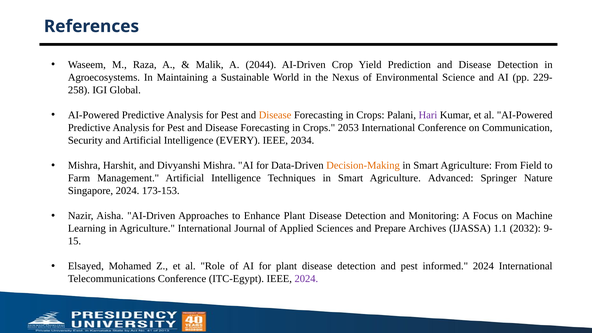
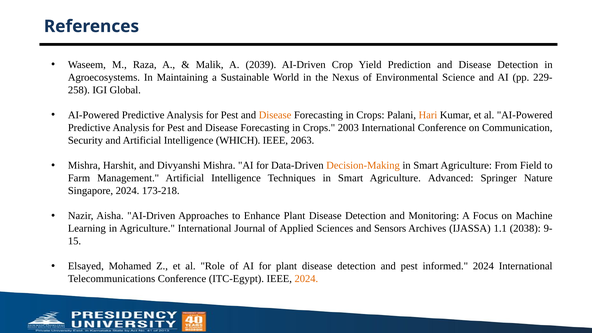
2044: 2044 -> 2039 (261, 65)
Hari colour: purple -> orange (428, 115)
2053: 2053 -> 2003 (348, 128)
EVERY: EVERY -> WHICH (238, 140)
2034: 2034 -> 2063 (302, 140)
173-153: 173-153 -> 173-218 (161, 191)
Prepare: Prepare -> Sensors (390, 228)
2032: 2032 -> 2038 (525, 228)
2024 colour: purple -> orange (306, 279)
